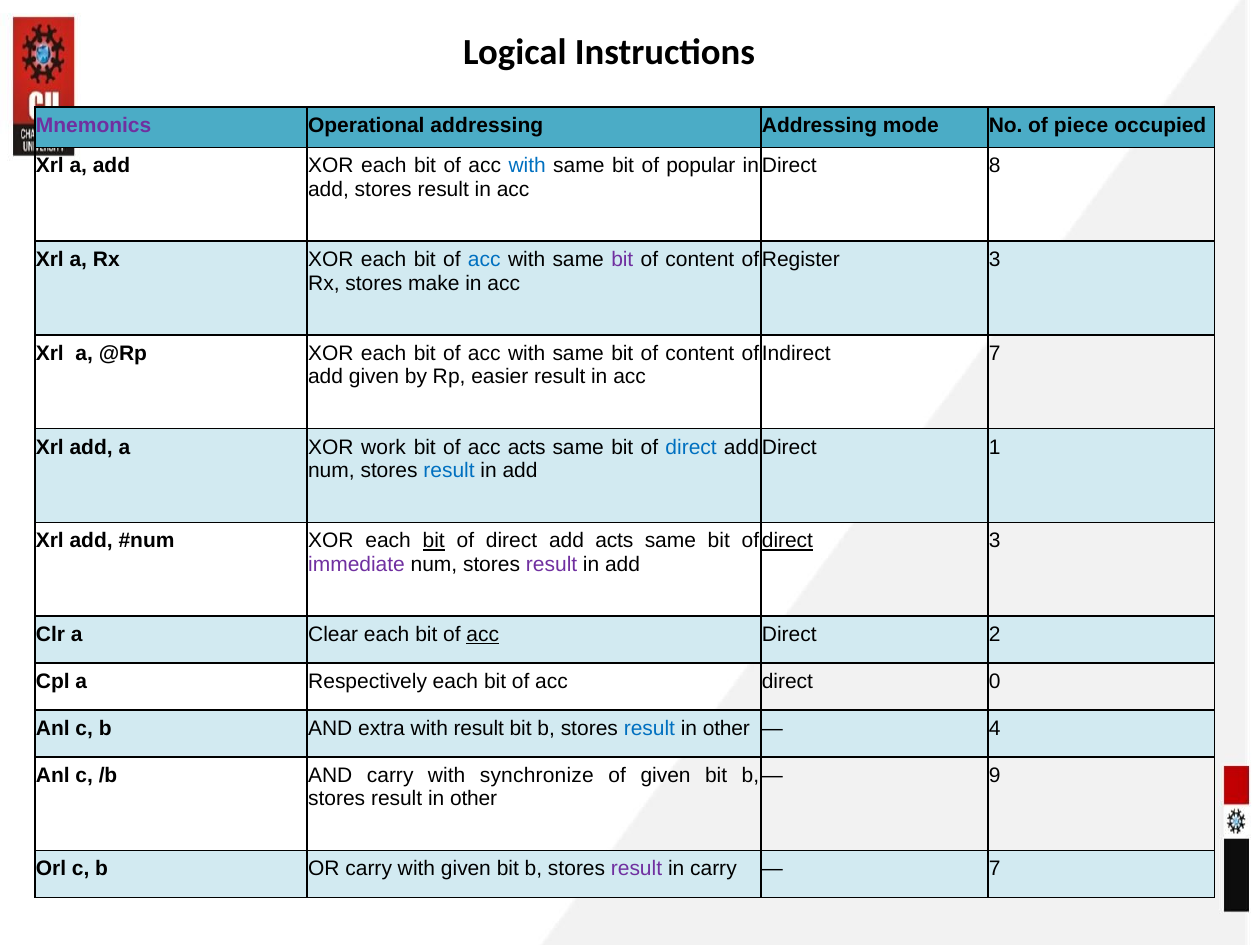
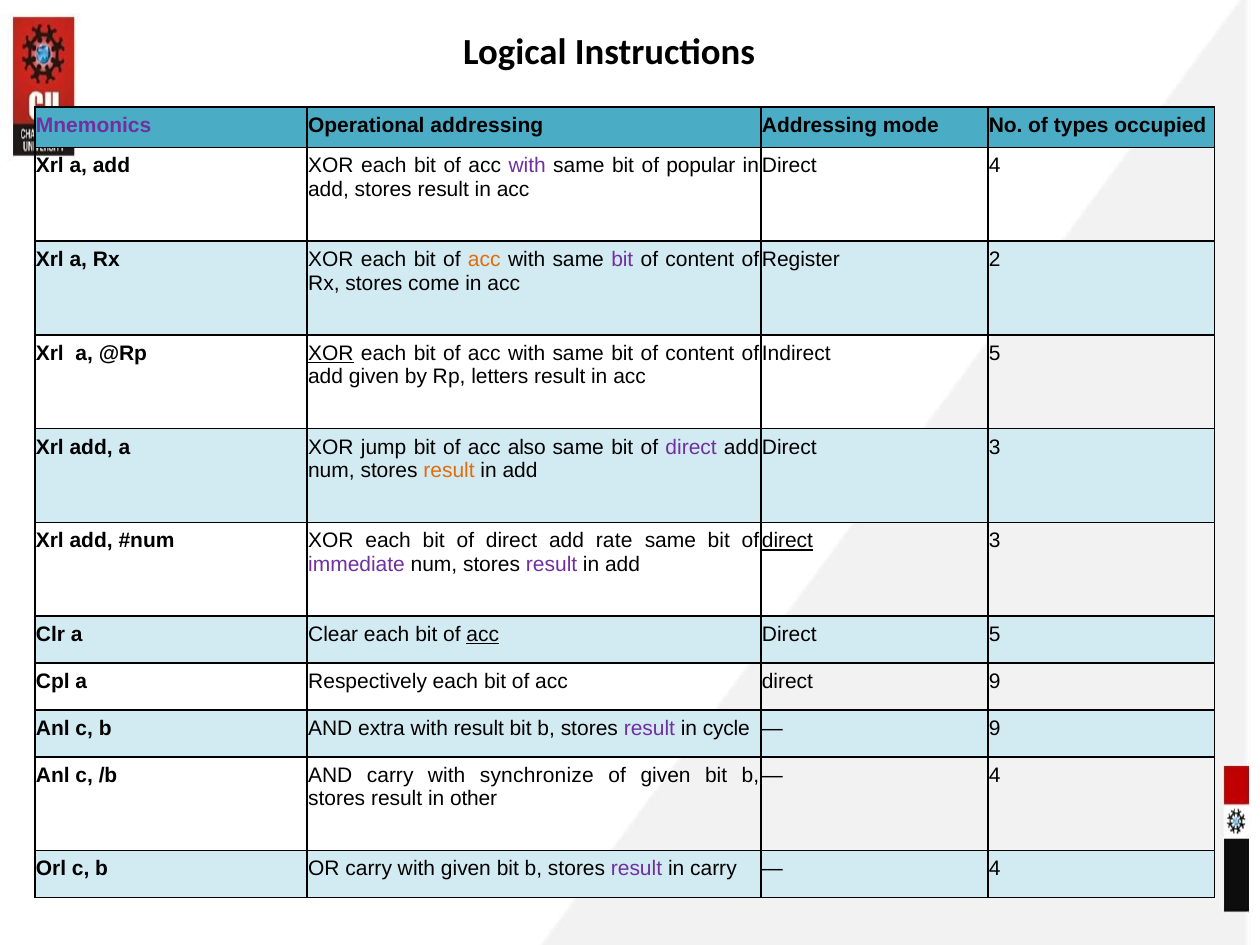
piece: piece -> types (1081, 125)
with colour: blue -> purple (527, 166)
Direct 8: 8 -> 4 (995, 166)
acc colour: blue -> orange (484, 260)
Register 3: 3 -> 2 (995, 260)
make: make -> come (434, 283)
XOR underline: none -> present (331, 353)
Indirect 7: 7 -> 5 (995, 353)
easier: easier -> letters (500, 377)
work: work -> jump (384, 447)
acc acts: acts -> also (527, 447)
direct colour: blue -> purple (691, 447)
1: 1 -> 3 (995, 447)
result colour: blue -> orange (449, 471)
bit underline: present -> none (434, 541)
add acts: acts -> rate (614, 541)
Direct 2: 2 -> 5 (995, 635)
direct 0: 0 -> 9 (995, 682)
result colour: blue -> purple (649, 728)
other: other -> cycle (726, 728)
4: 4 -> 9 (995, 728)
9: 9 -> 4 (995, 775)
7: 7 -> 4 (995, 869)
